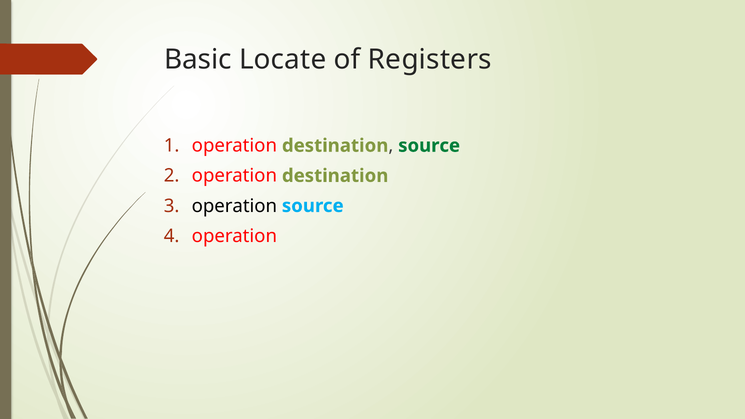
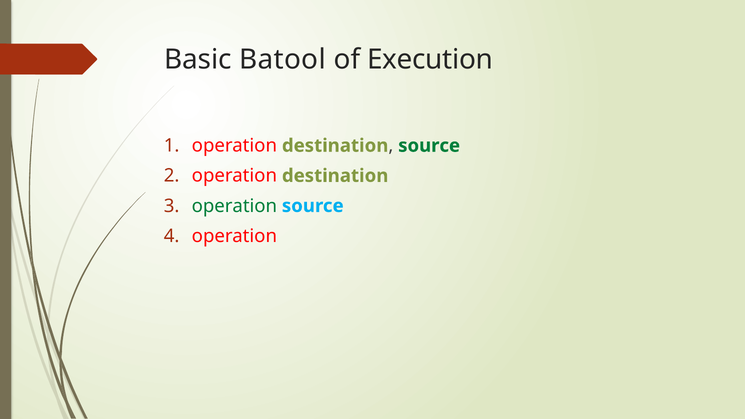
Locate: Locate -> Batool (283, 60)
Registers: Registers -> Execution (430, 60)
operation colour: black -> green (234, 206)
